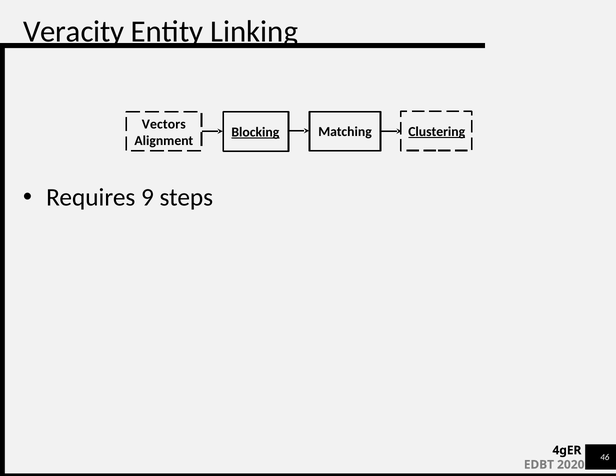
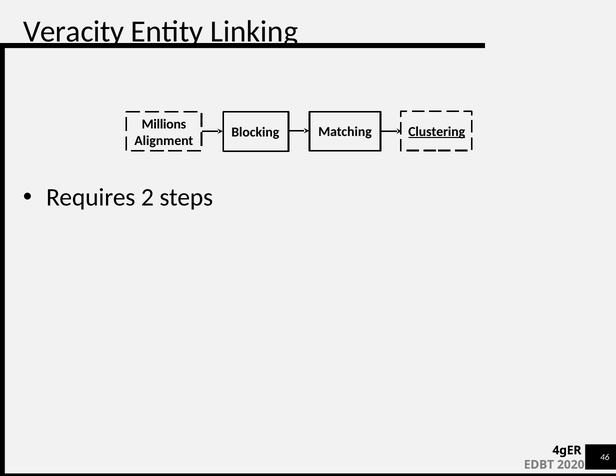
Vectors: Vectors -> Millions (164, 124)
Blocking underline: present -> none (255, 132)
9: 9 -> 2 (147, 198)
